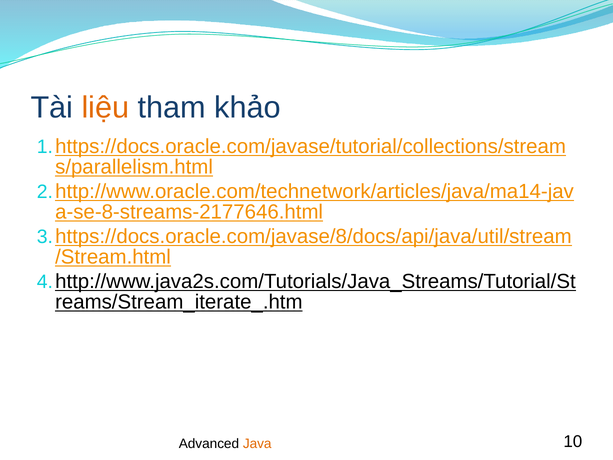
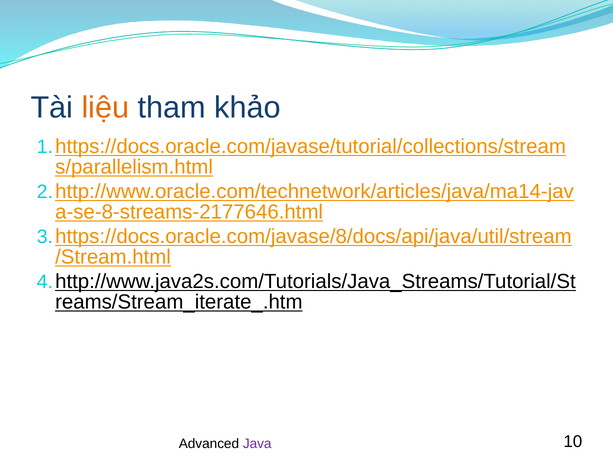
Java colour: orange -> purple (257, 443)
